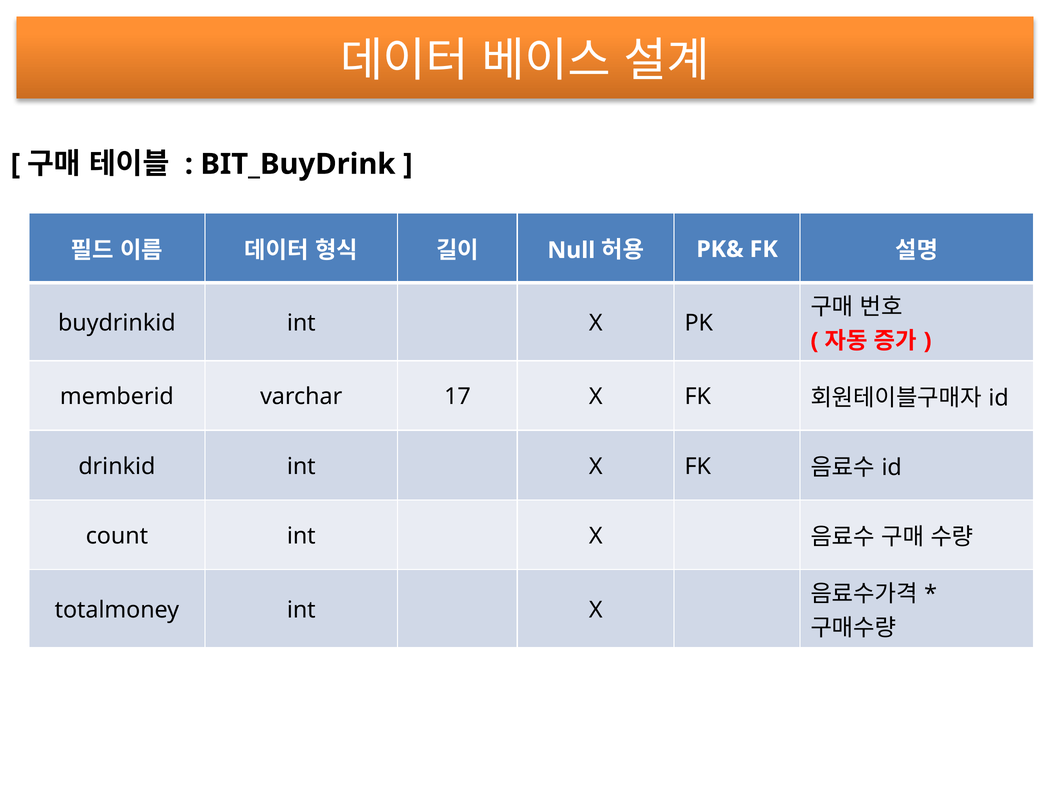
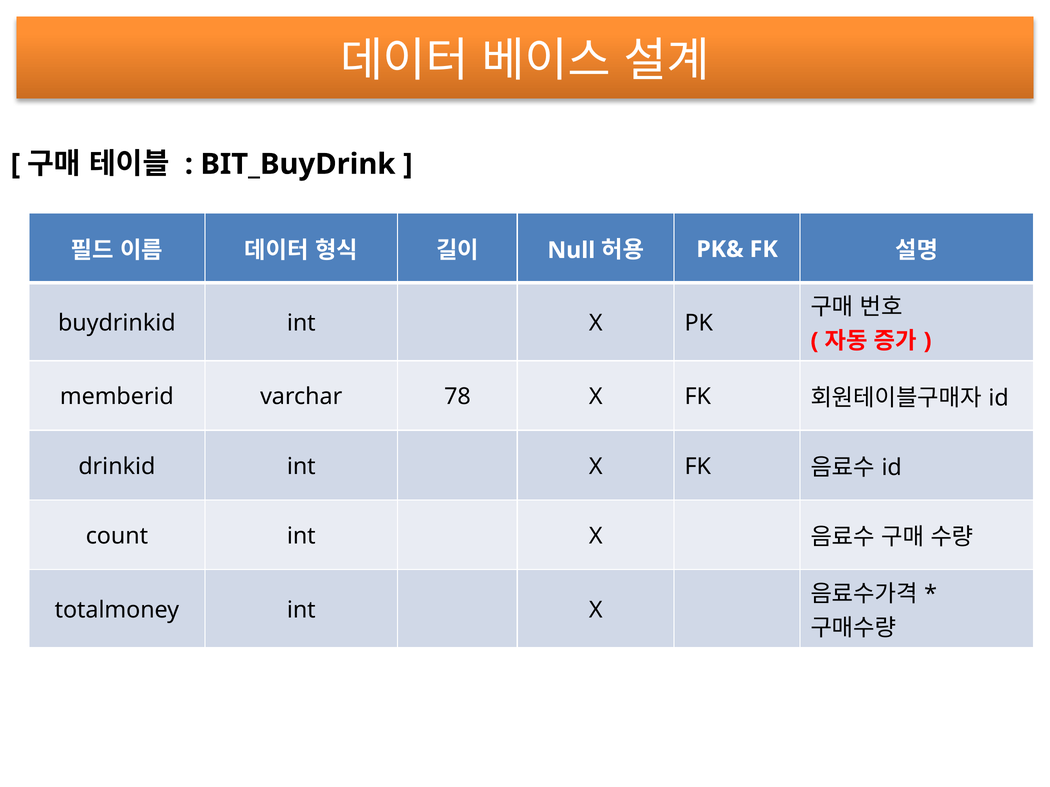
17: 17 -> 78 (458, 397)
